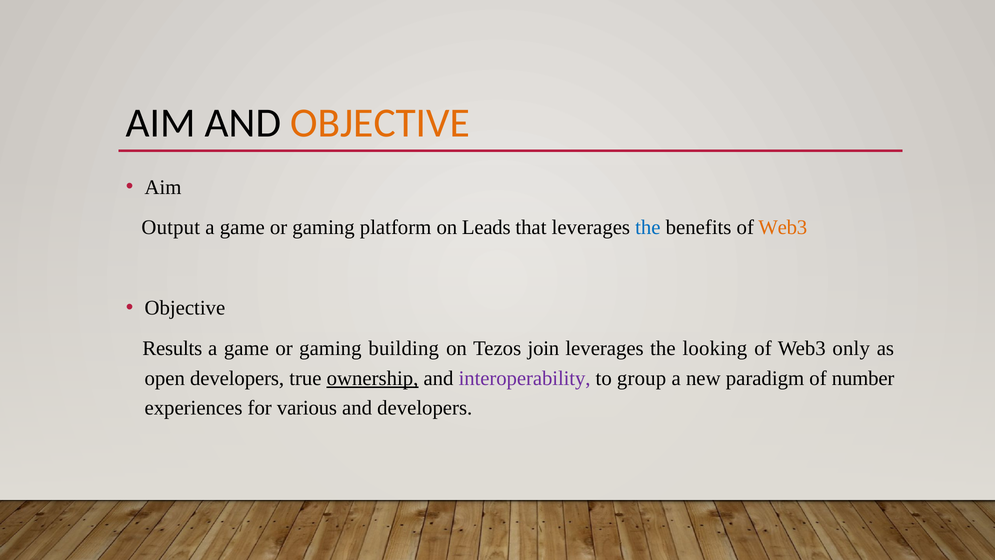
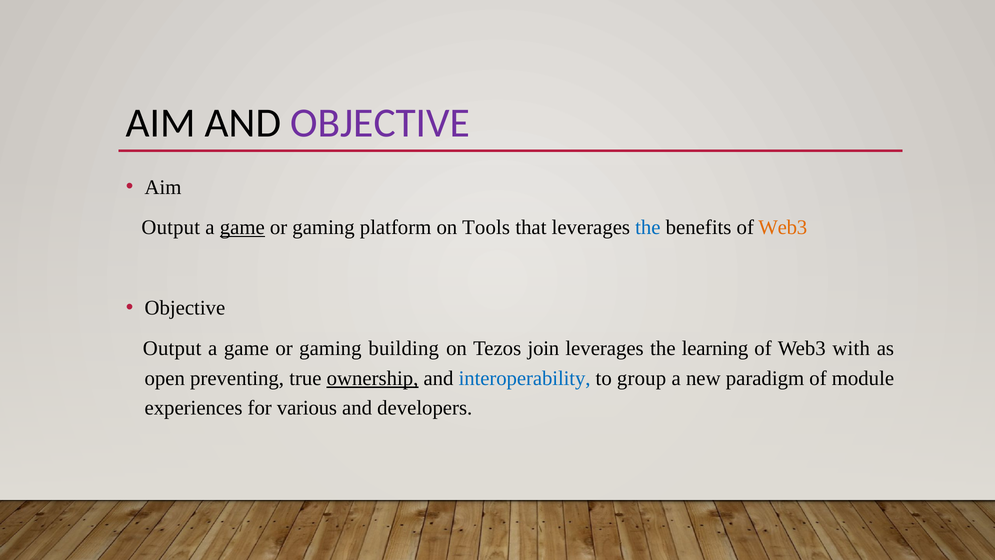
OBJECTIVE colour: orange -> purple (380, 123)
game underline: none -> present (242, 227)
Leads: Leads -> Tools (486, 227)
Results: Results -> Output (172, 348)
looking: looking -> learning (715, 348)
only: only -> with (851, 348)
open developers: developers -> preventing (237, 378)
interoperability colour: purple -> blue (525, 378)
number: number -> module (863, 378)
